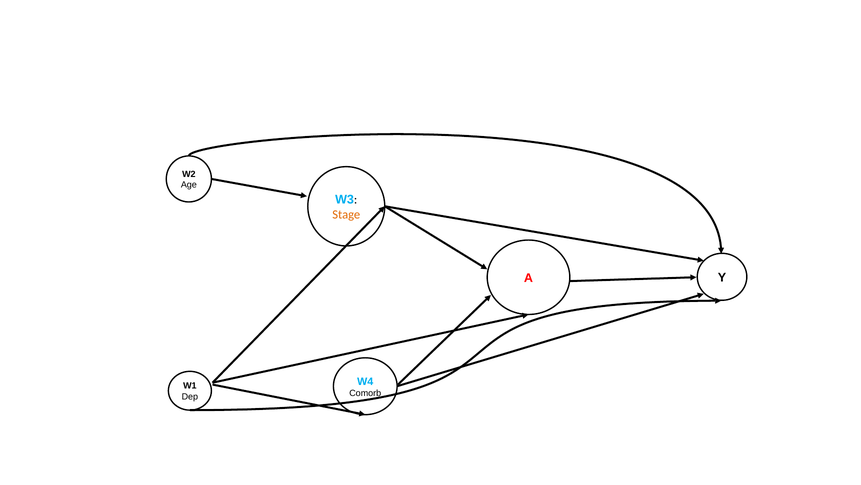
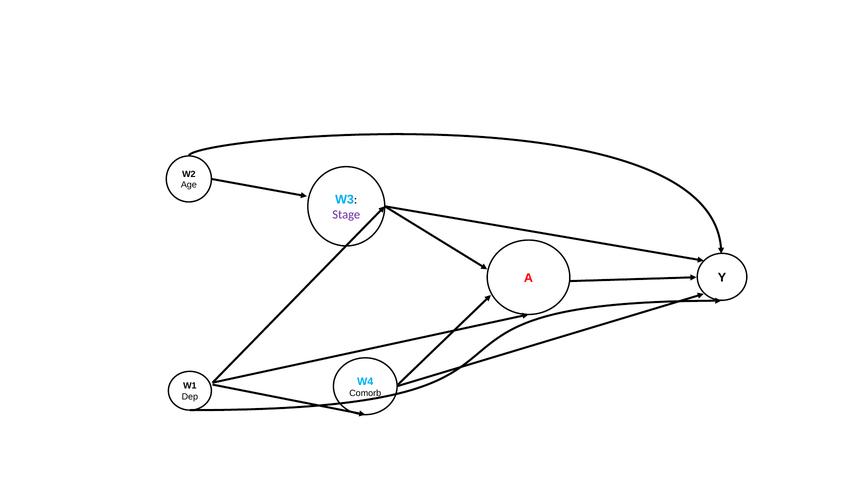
Stage colour: orange -> purple (346, 214)
